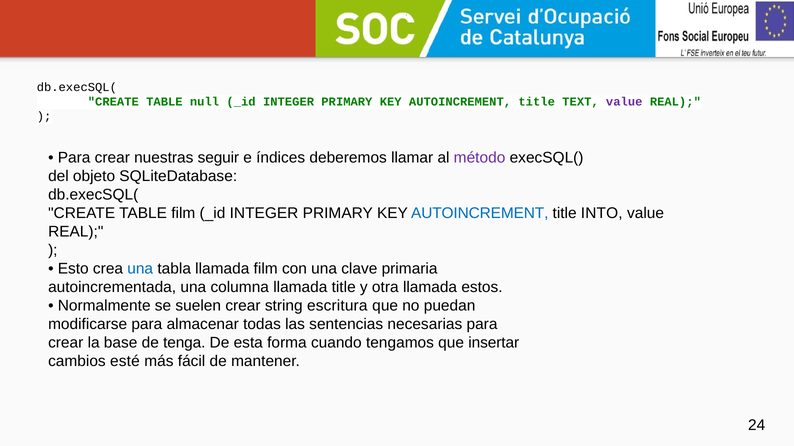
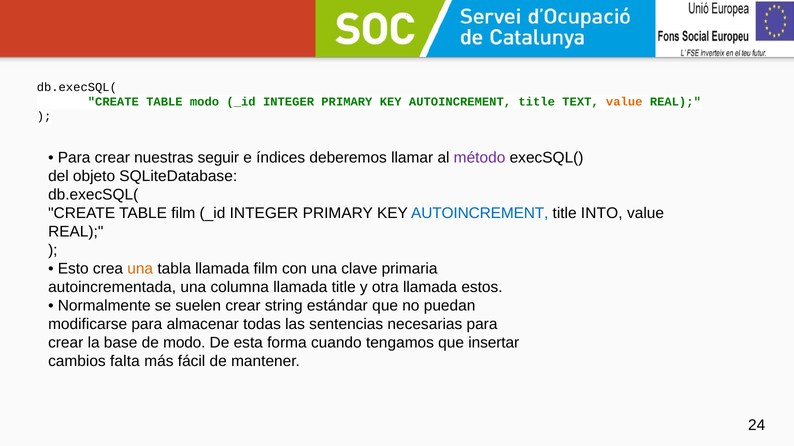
TABLE null: null -> modo (205, 102)
value colour: purple -> orange (624, 102)
una colour: blue -> orange (140, 269)
escritura: escritura -> estándar (337, 306)
de tenga: tenga -> modo (184, 343)
esté: esté -> falta (125, 362)
